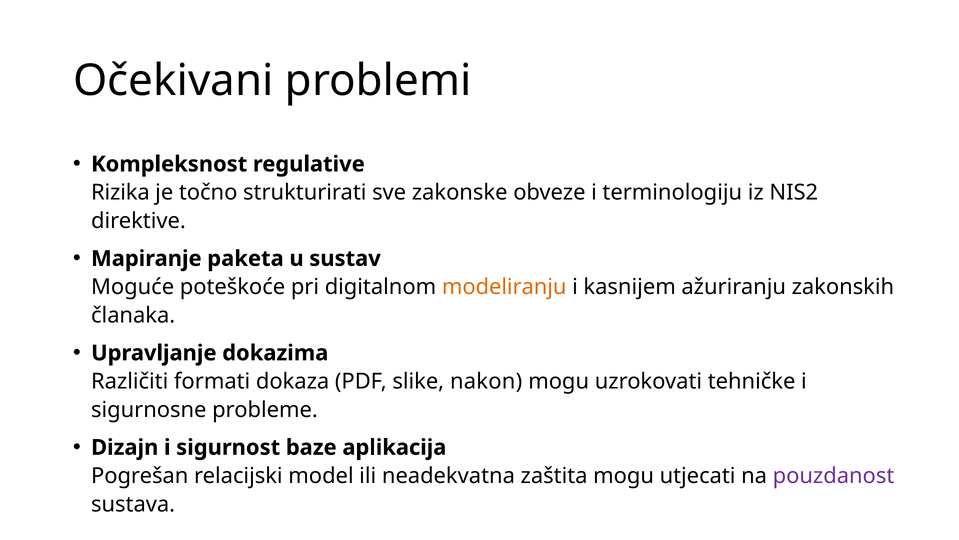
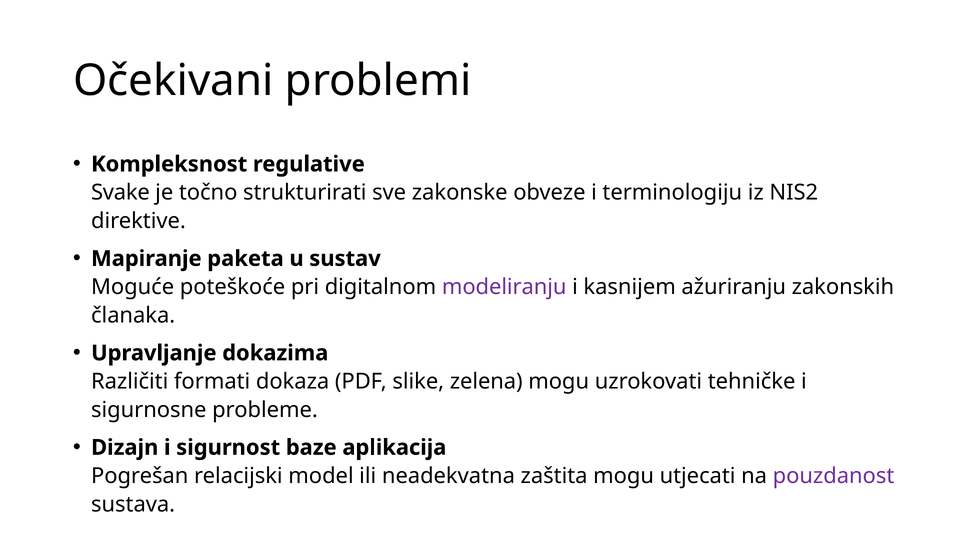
Rizika: Rizika -> Svake (120, 192)
modeliranju colour: orange -> purple (504, 287)
nakon: nakon -> zelena (486, 381)
